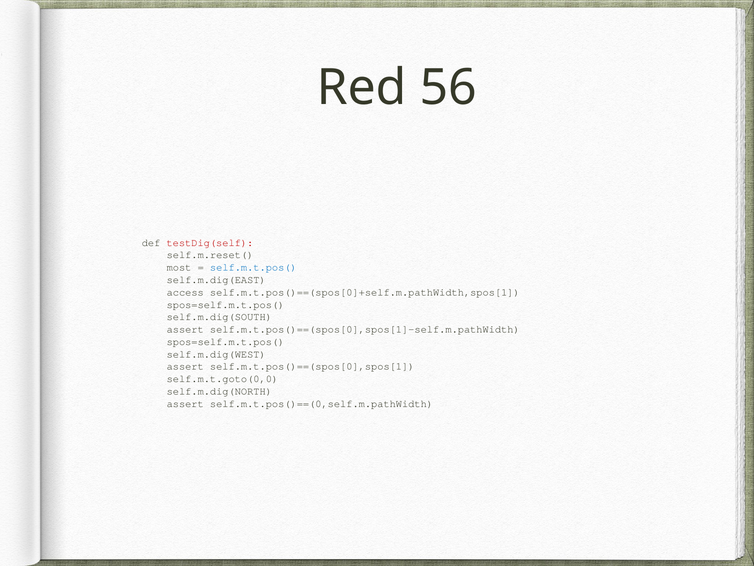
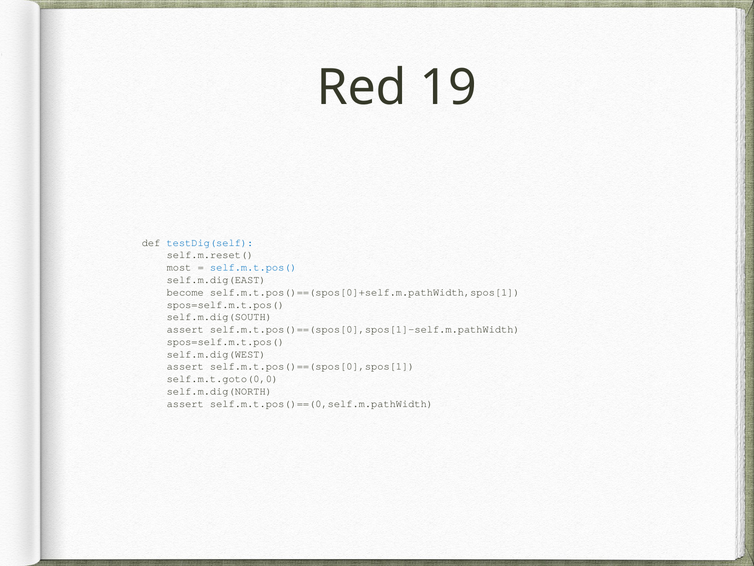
56: 56 -> 19 (448, 87)
testDig(self colour: red -> blue (210, 242)
access: access -> become (185, 292)
